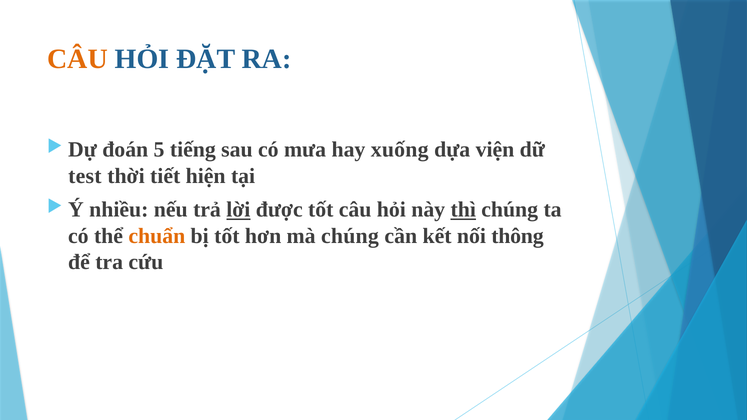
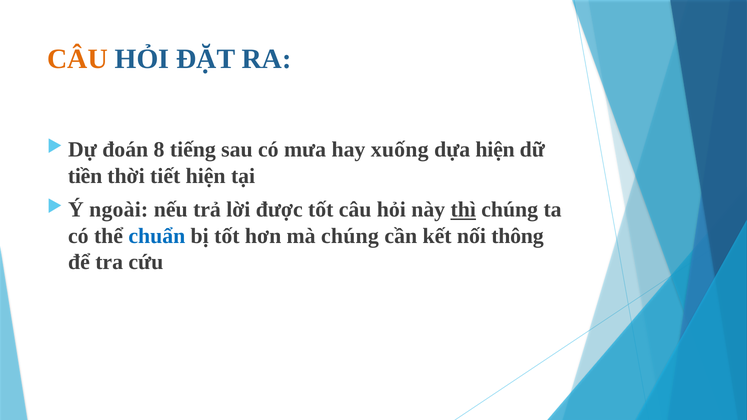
5: 5 -> 8 (159, 150)
dựa viện: viện -> hiện (495, 150)
test: test -> tiền (85, 176)
nhiều: nhiều -> ngoài (119, 210)
lời underline: present -> none (238, 210)
chuẩn colour: orange -> blue (157, 236)
